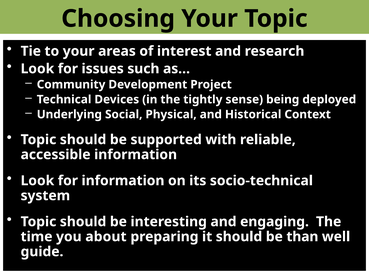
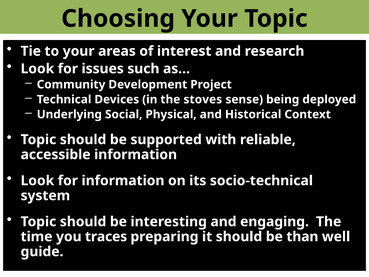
tightly: tightly -> stoves (203, 99)
about: about -> traces (106, 236)
